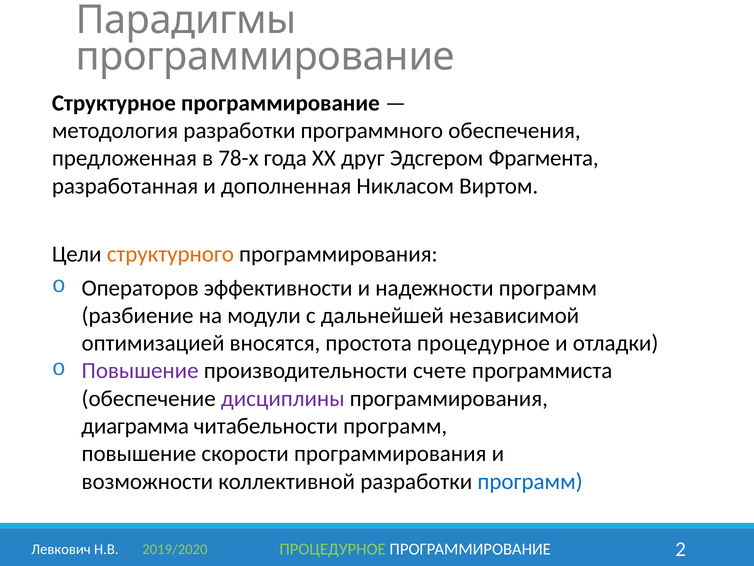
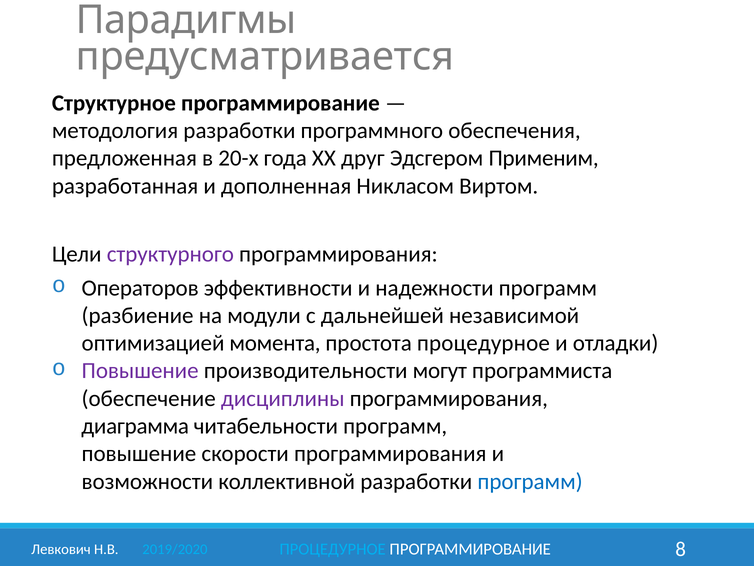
программирование: программирование -> предусматривается (265, 57)
78-х: 78-х -> 20-х (238, 158)
Фрагмента: Фрагмента -> Применим (544, 158)
структурного colour: orange -> purple (170, 254)
вносятся: вносятся -> момента (275, 343)
счете: счете -> могут (440, 371)
ПРОЦЕДУРНОЕ colour: light green -> light blue (333, 549)
2: 2 -> 8 (681, 549)
2019/2020 colour: light green -> light blue (175, 549)
